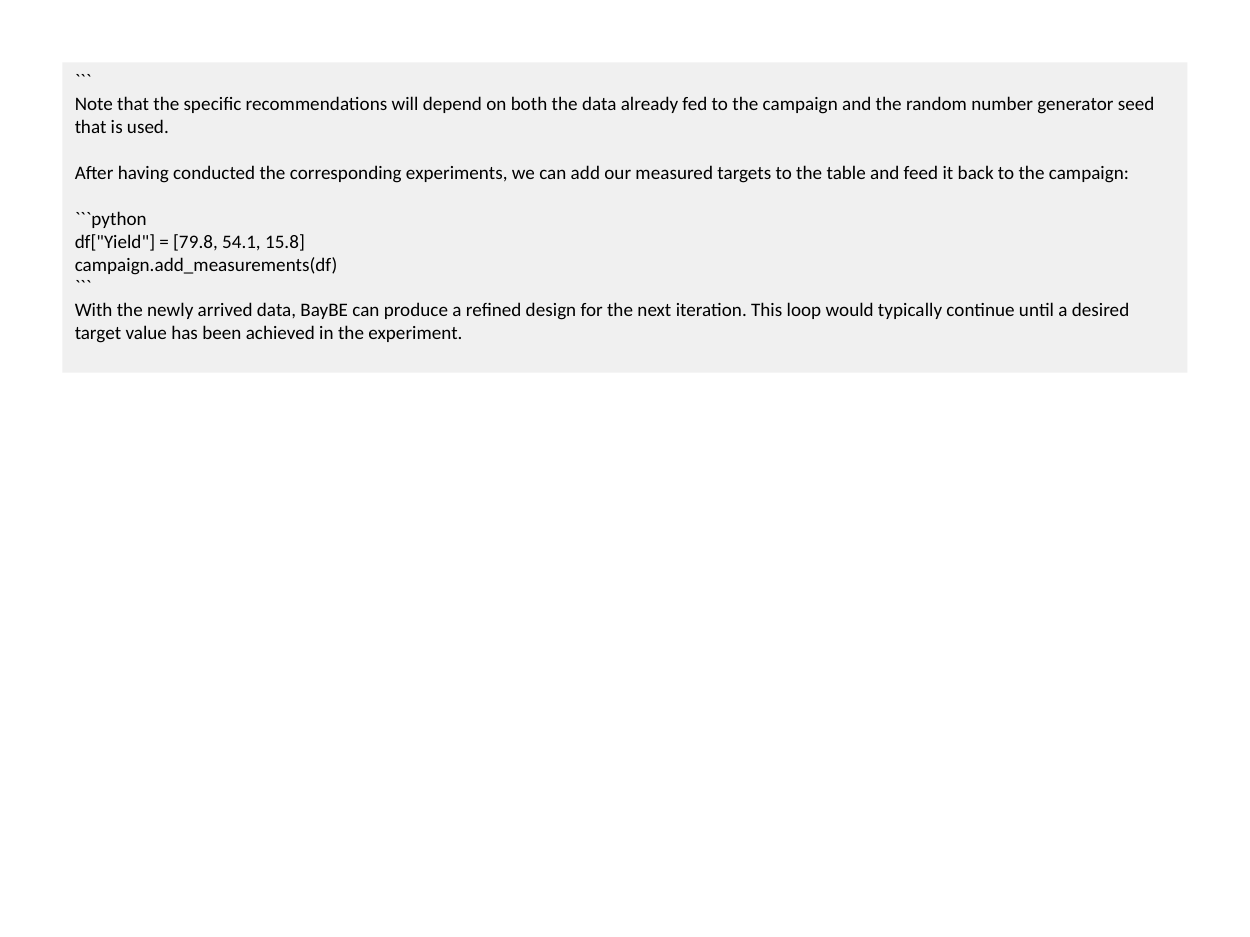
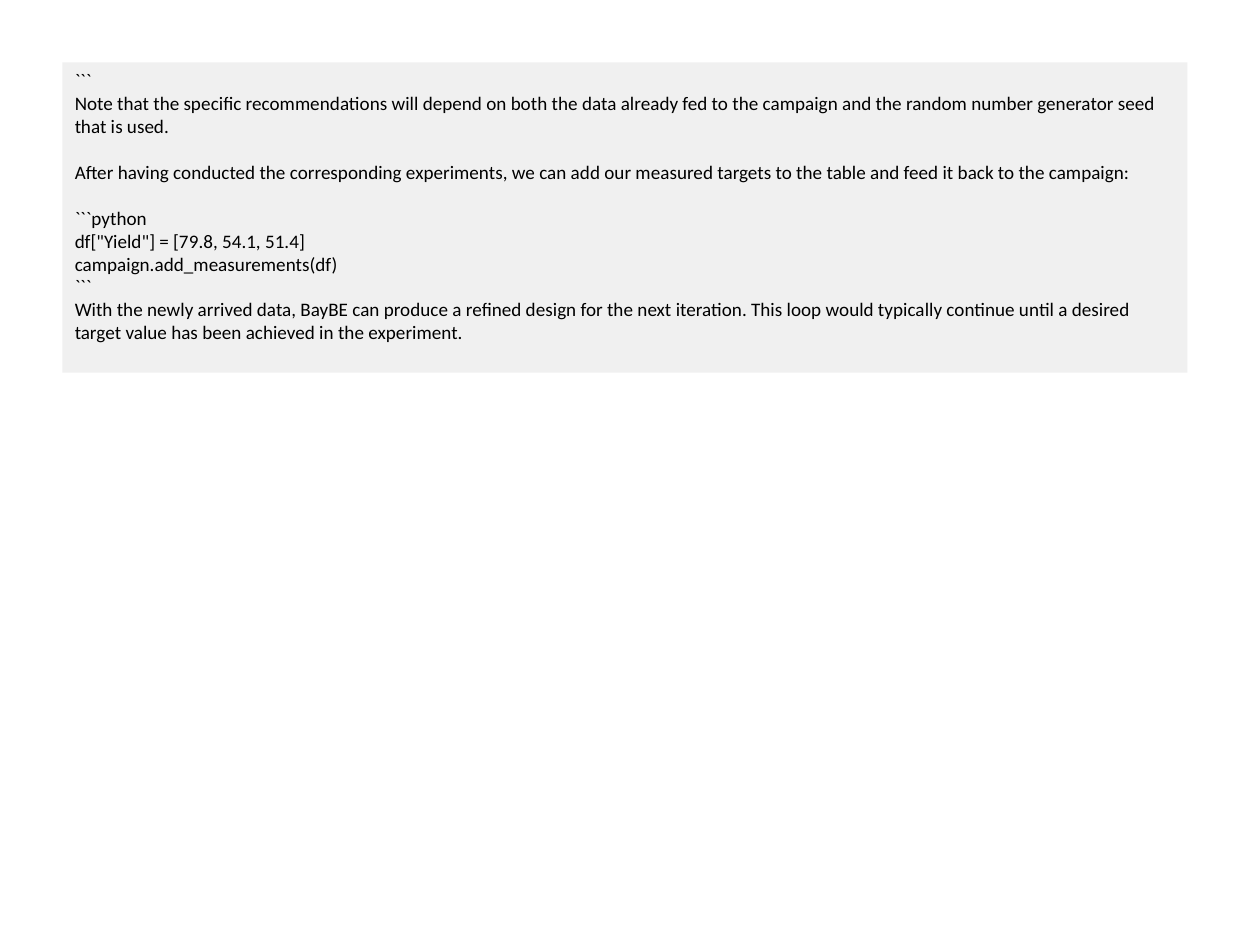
15.8: 15.8 -> 51.4 (285, 242)
